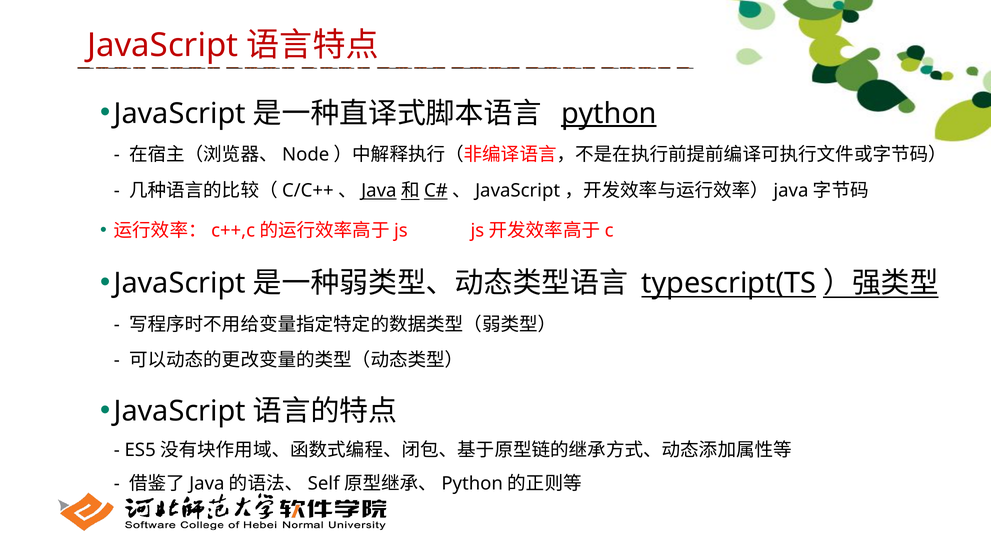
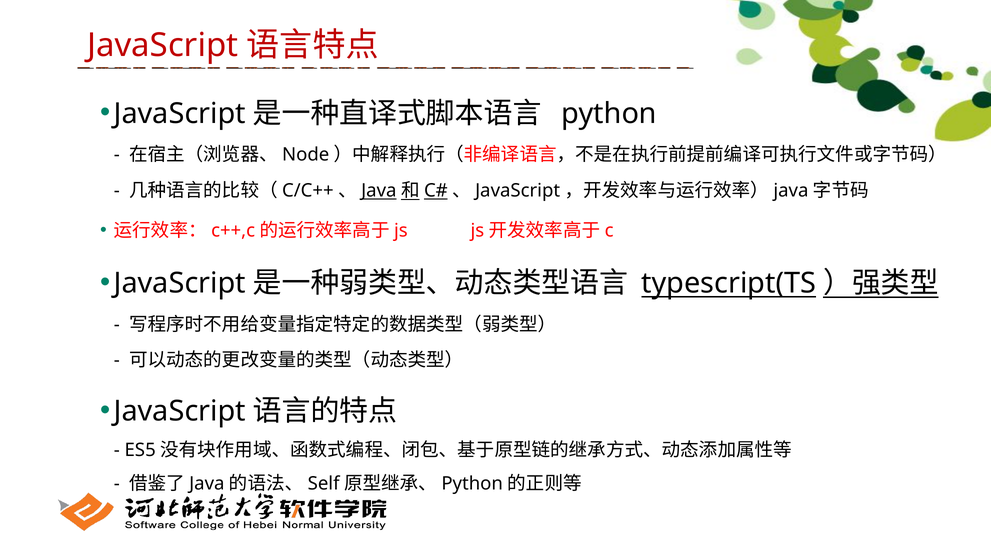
python underline: present -> none (609, 113)
